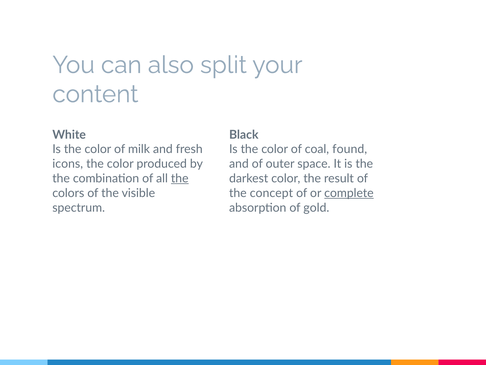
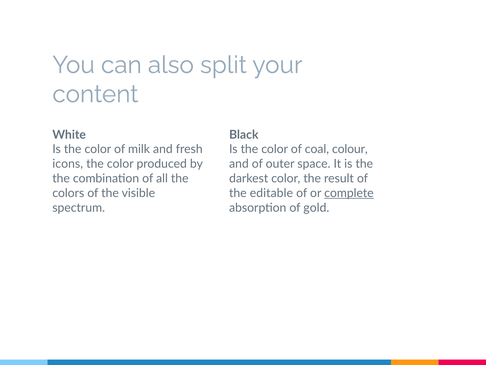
found: found -> colour (350, 149)
the underline: present -> none (180, 178)
concept: concept -> editable (271, 193)
